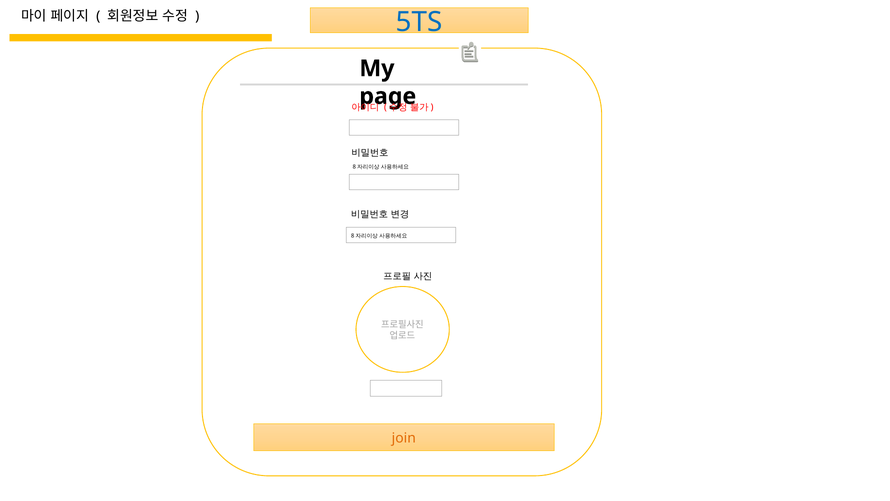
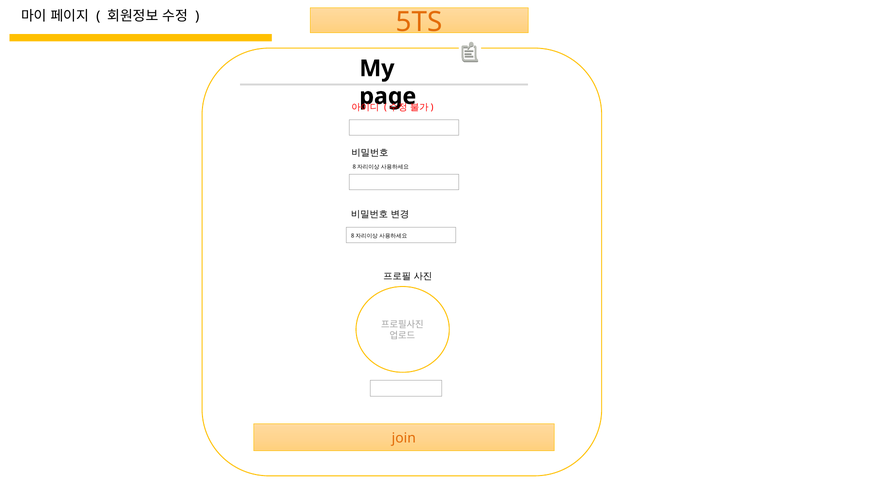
5TS colour: blue -> orange (419, 22)
